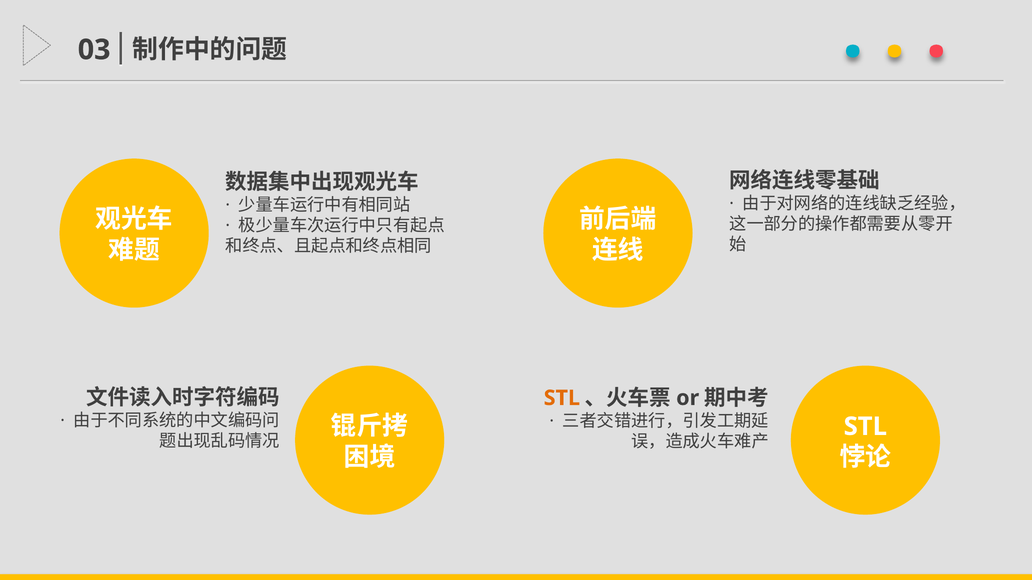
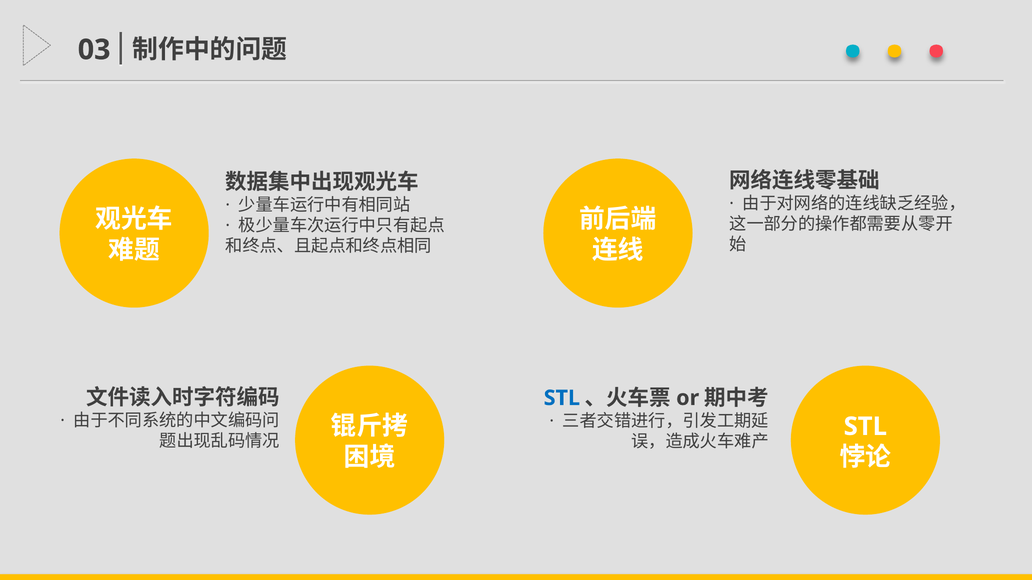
STL colour: orange -> blue (562, 398)
